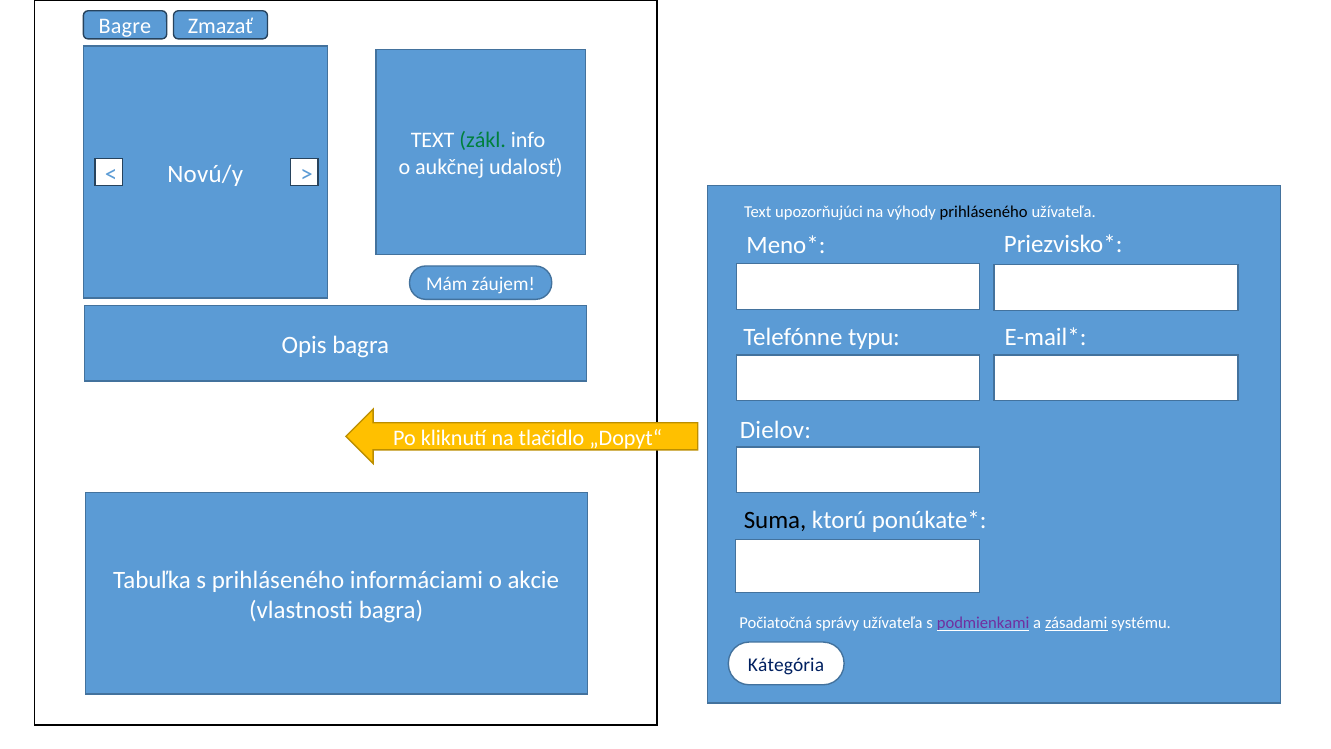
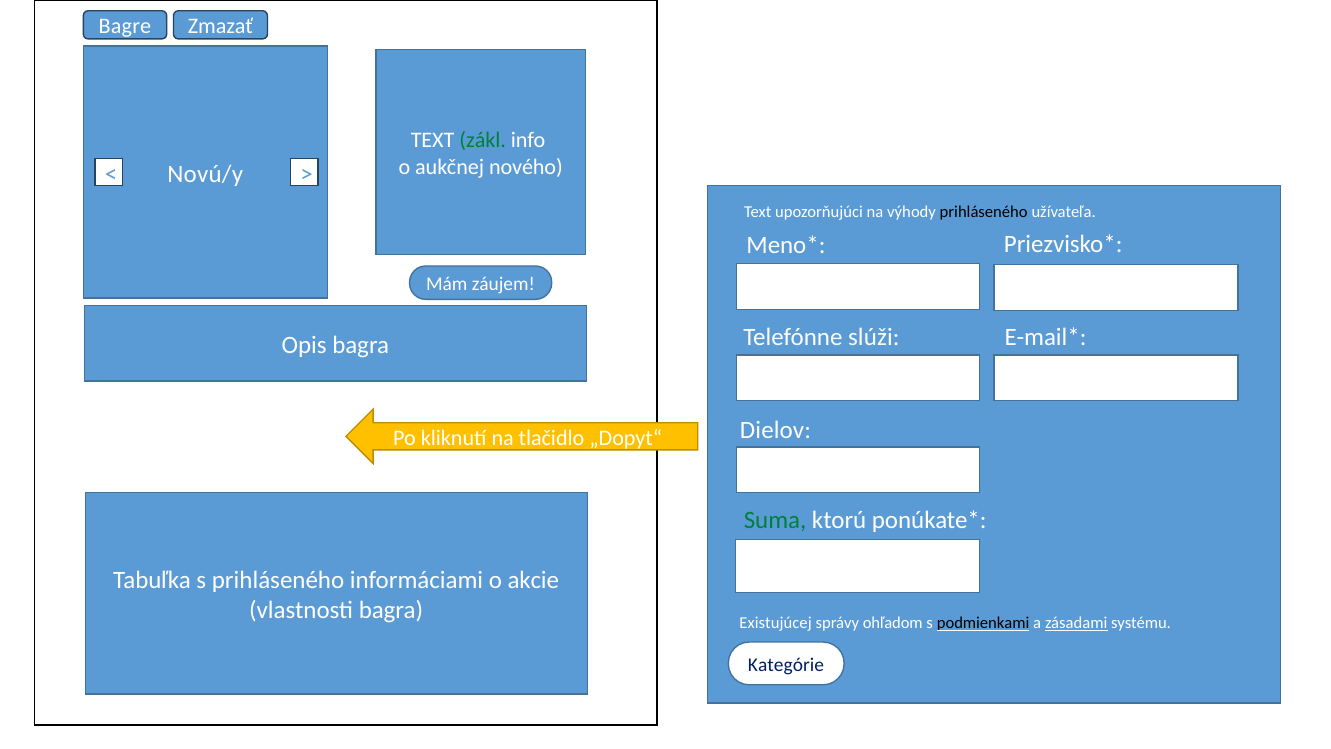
udalosť: udalosť -> nového (526, 167)
typu: typu -> slúži (874, 337)
Suma colour: black -> green (775, 520)
Počiatočná: Počiatočná -> Existujúcej (776, 623)
správy užívateľa: užívateľa -> ohľadom (893, 623)
podmienkami colour: purple -> black (983, 623)
Kátegória: Kátegória -> Kategórie (786, 664)
